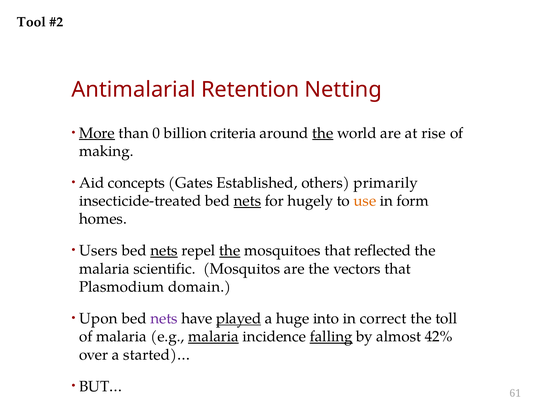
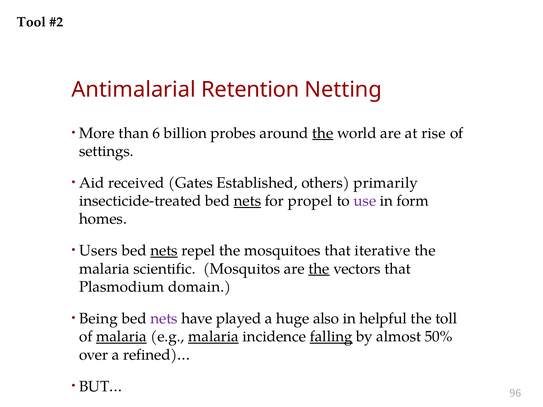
More underline: present -> none (97, 133)
0: 0 -> 6 (156, 133)
criteria: criteria -> probes (233, 133)
making: making -> settings (106, 151)
concepts: concepts -> received (136, 183)
hugely: hugely -> propel (310, 201)
use colour: orange -> purple (365, 201)
the underline: present -> none (230, 251)
reflected: reflected -> iterative (383, 251)
the underline: none -> present (319, 269)
Upon: Upon -> Being (98, 319)
played underline: present -> none (239, 319)
into: into -> also (326, 319)
correct: correct -> helpful (383, 319)
malaria underline: none -> present (121, 337)
42%: 42% -> 50% (439, 337)
started)…: started)… -> refined)… (157, 355)
61: 61 -> 96 (515, 394)
